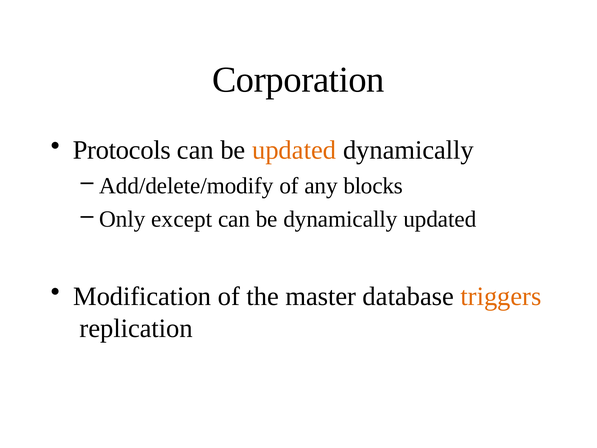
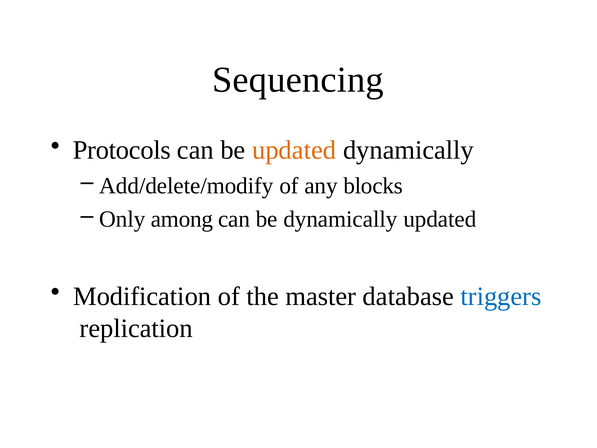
Corporation: Corporation -> Sequencing (298, 80)
except: except -> among (182, 219)
triggers colour: orange -> blue (501, 296)
